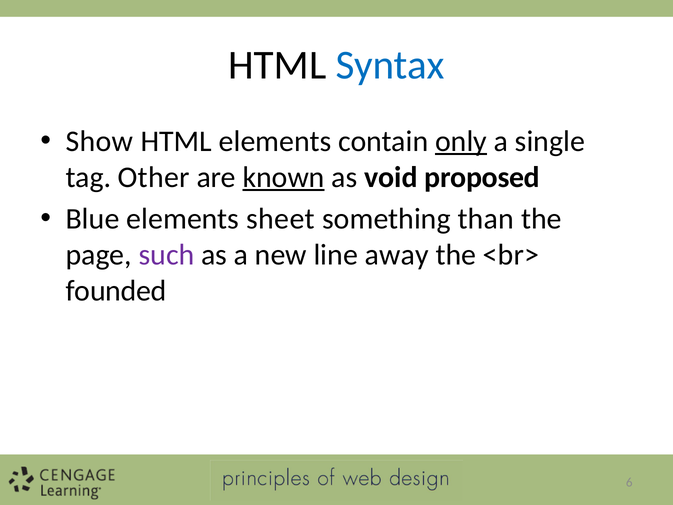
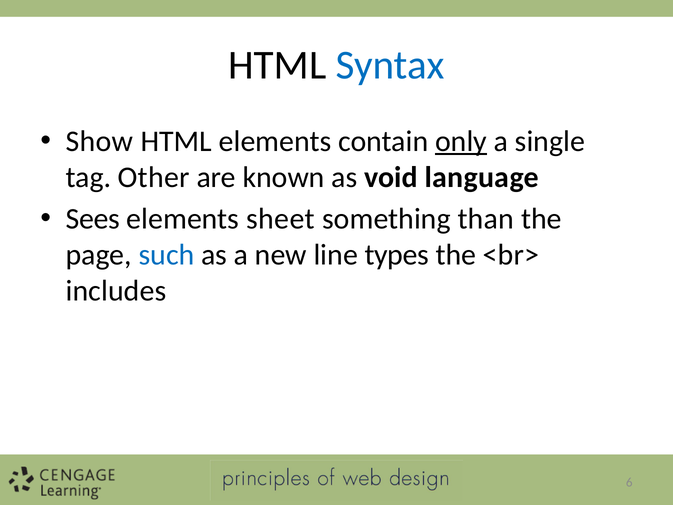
known underline: present -> none (284, 177)
proposed: proposed -> language (482, 177)
Blue: Blue -> Sees (93, 219)
such colour: purple -> blue (166, 255)
away: away -> types (397, 255)
founded: founded -> includes (116, 291)
